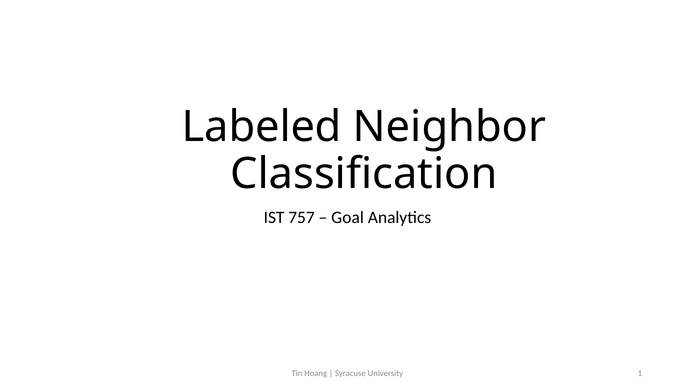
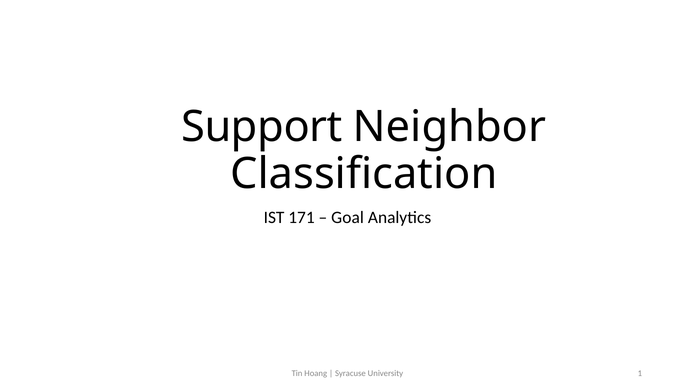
Labeled: Labeled -> Support (262, 127)
757: 757 -> 171 (302, 217)
